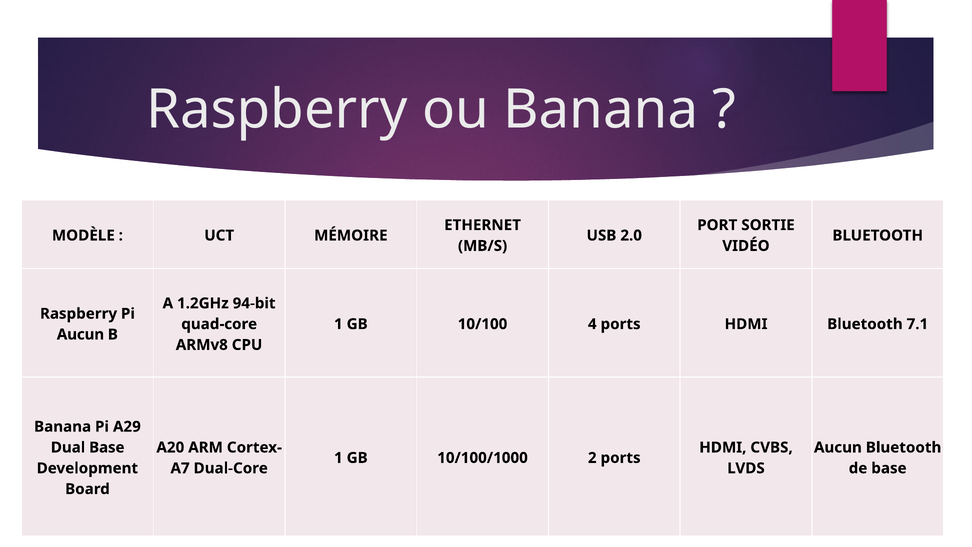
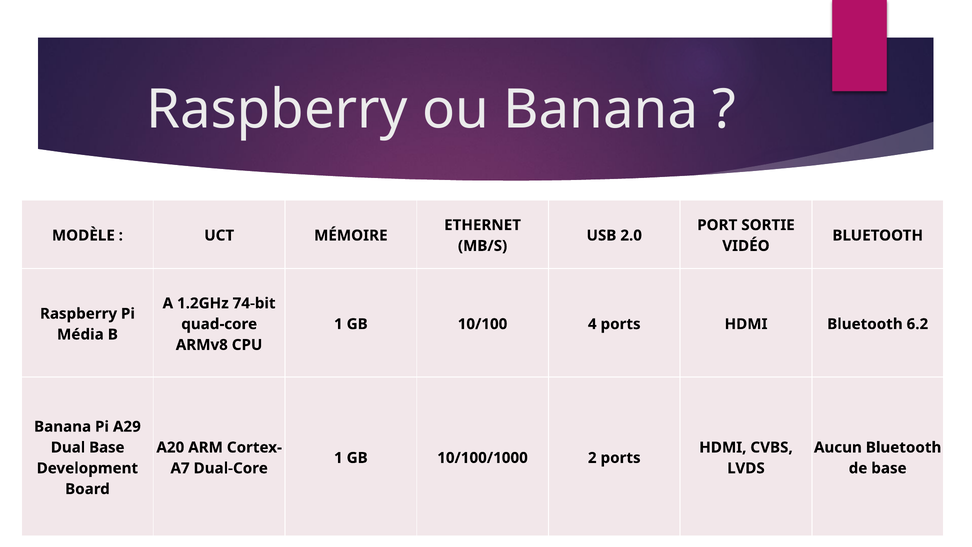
94-bit: 94-bit -> 74-bit (254, 303)
7.1: 7.1 -> 6.2 (917, 324)
Aucun: Aucun -> Média (80, 334)
